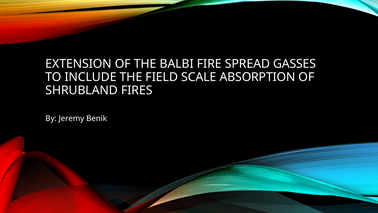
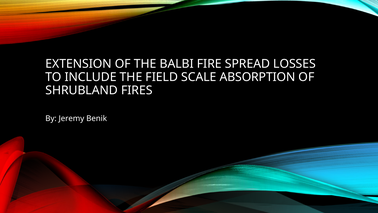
GASSES: GASSES -> LOSSES (295, 64)
